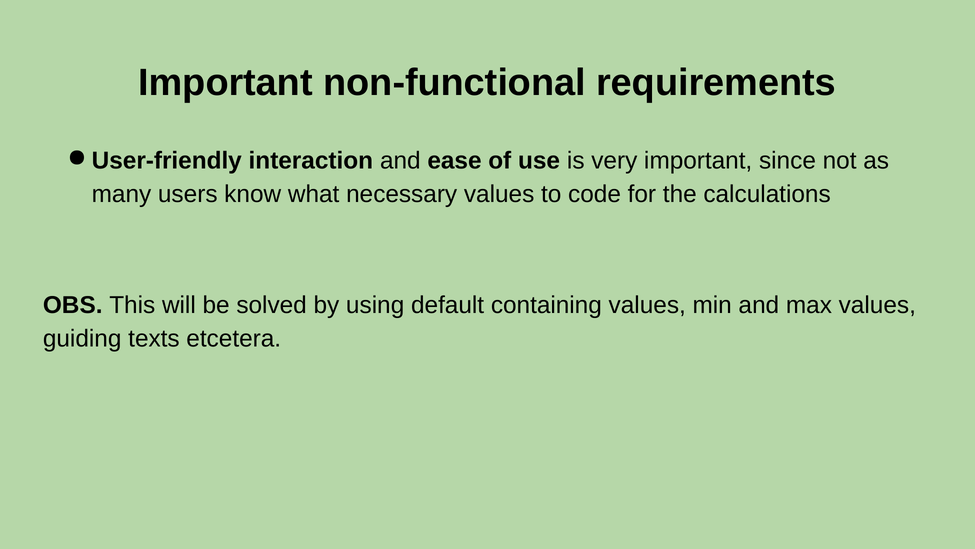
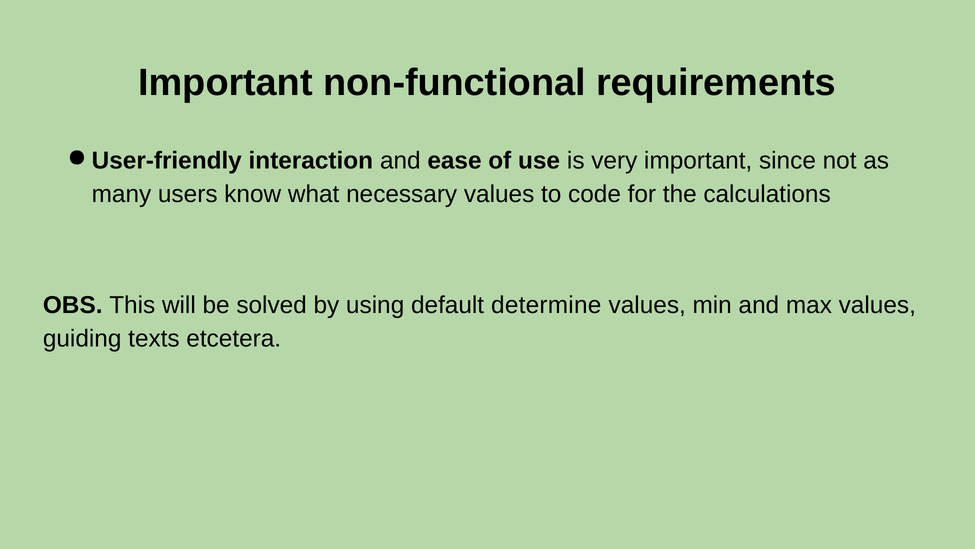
containing: containing -> determine (546, 305)
